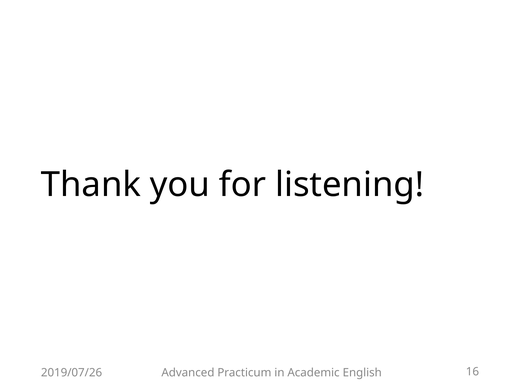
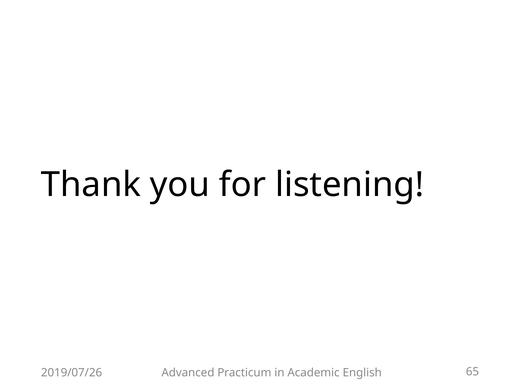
16: 16 -> 65 (472, 372)
